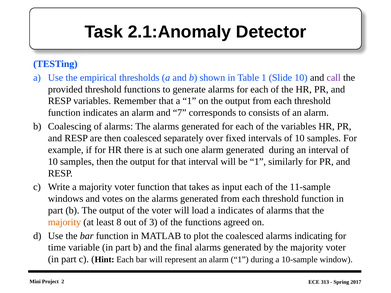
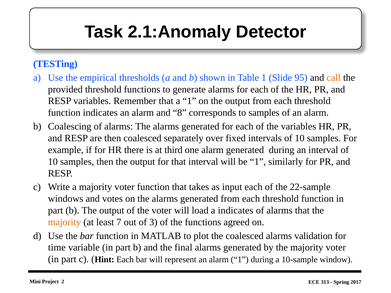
Slide 10: 10 -> 95 (301, 78)
call colour: purple -> orange (334, 78)
7: 7 -> 8 (180, 113)
to consists: consists -> samples (264, 113)
such: such -> third (174, 150)
11-sample: 11-sample -> 22-sample (310, 187)
8: 8 -> 7 (119, 222)
indicating: indicating -> validation (313, 236)
